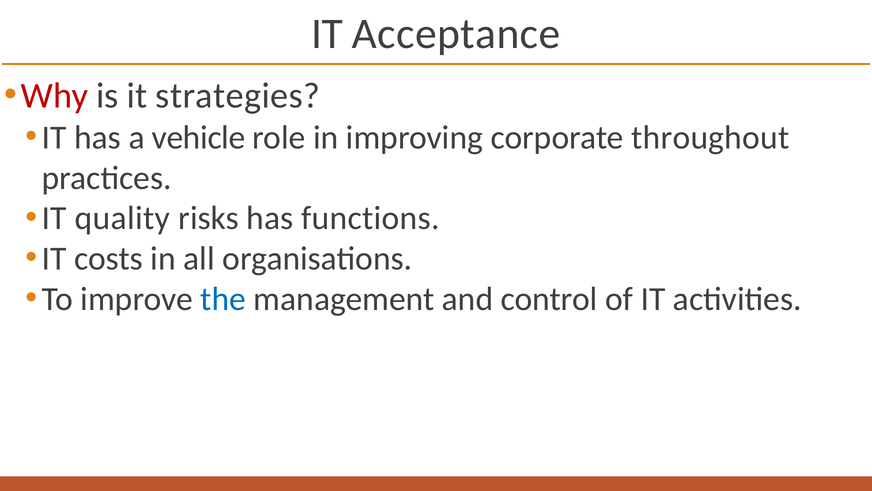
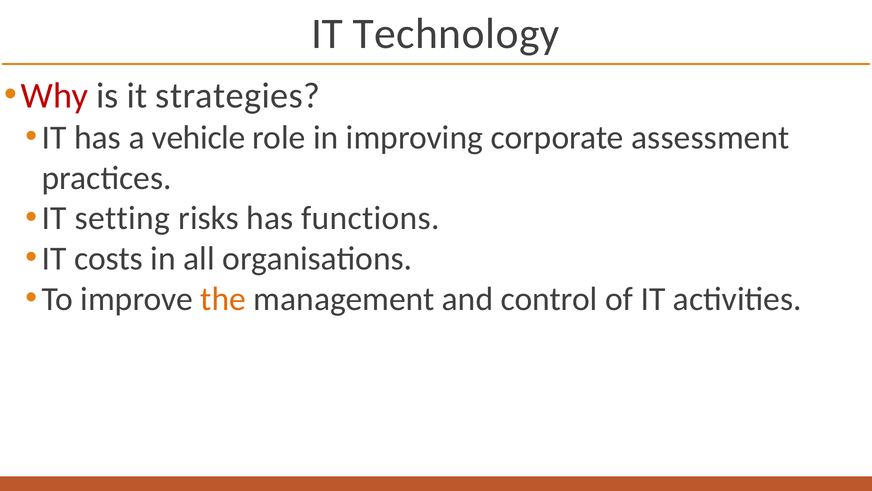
Acceptance: Acceptance -> Technology (456, 34)
throughout: throughout -> assessment (710, 138)
quality: quality -> setting (122, 218)
the colour: blue -> orange (223, 299)
